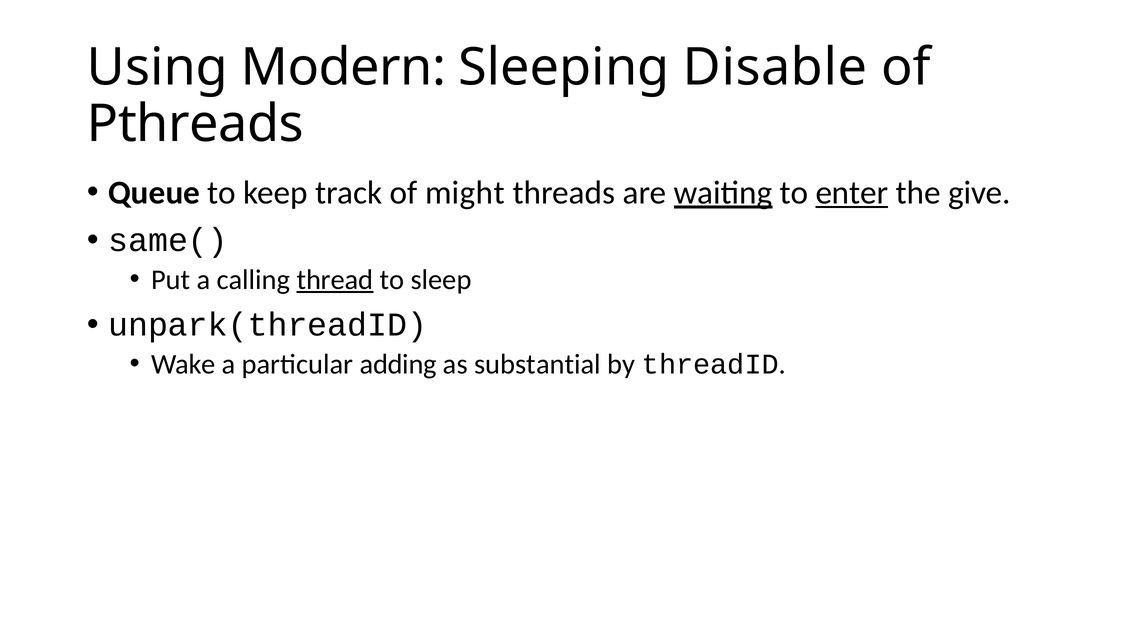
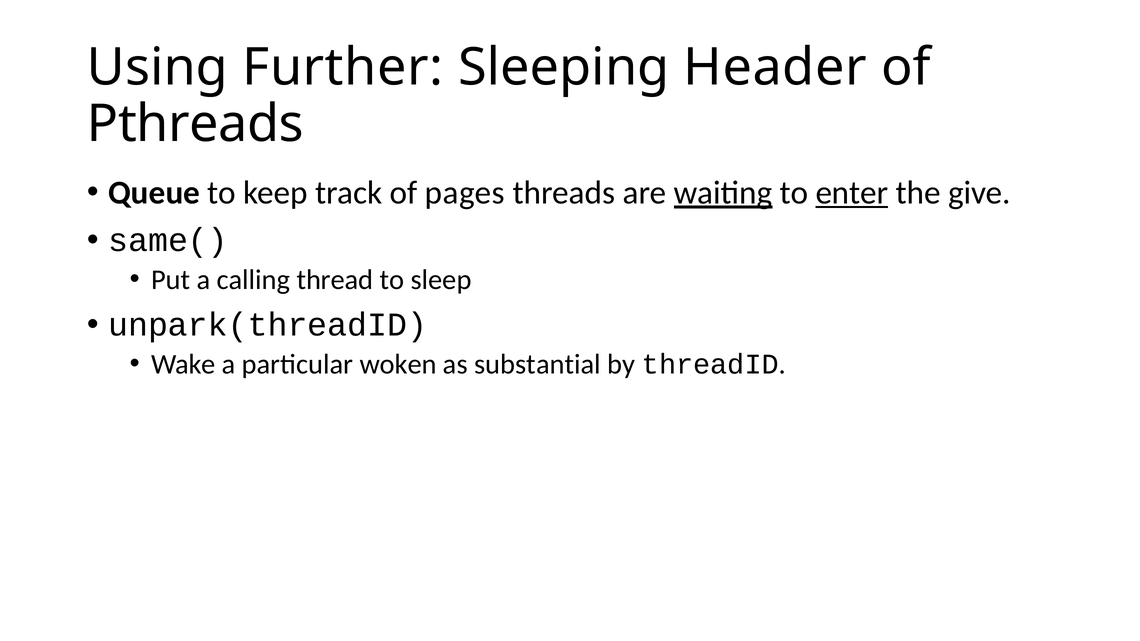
Modern: Modern -> Further (343, 68)
Disable: Disable -> Header (775, 68)
might: might -> pages (465, 193)
thread underline: present -> none (335, 280)
adding: adding -> woken (398, 364)
